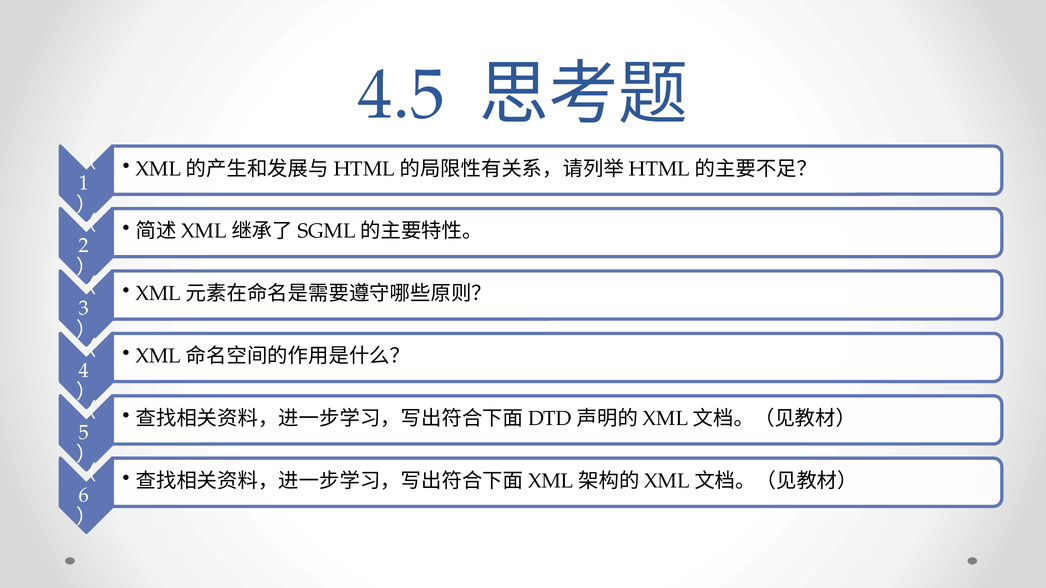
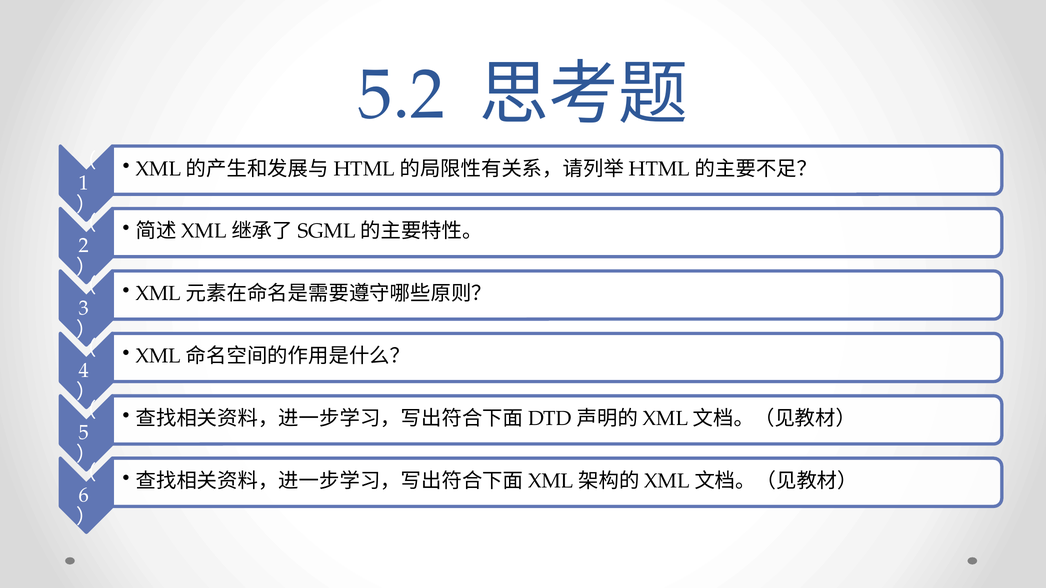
4.5: 4.5 -> 5.2 (401, 95)
